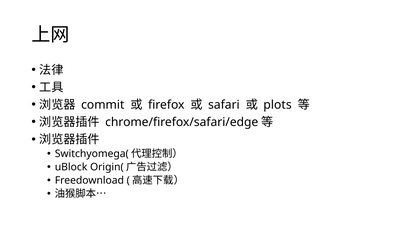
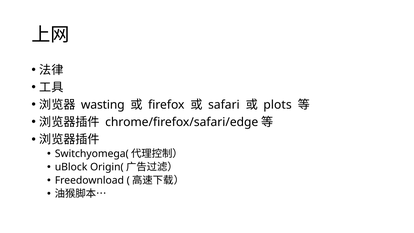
commit: commit -> wasting (103, 105)
